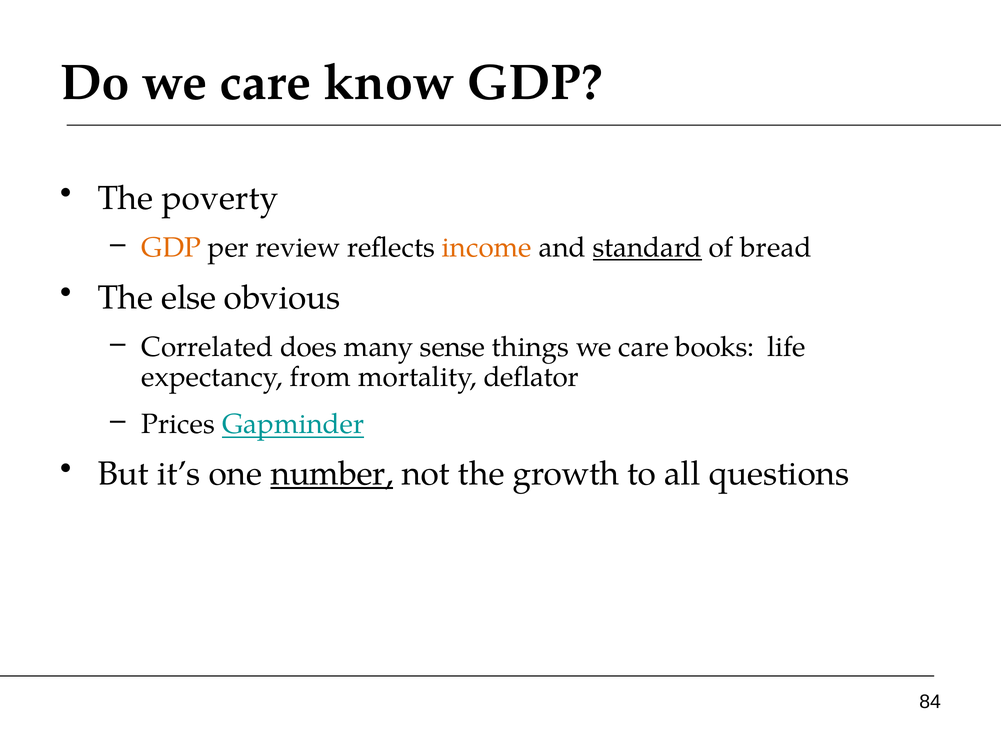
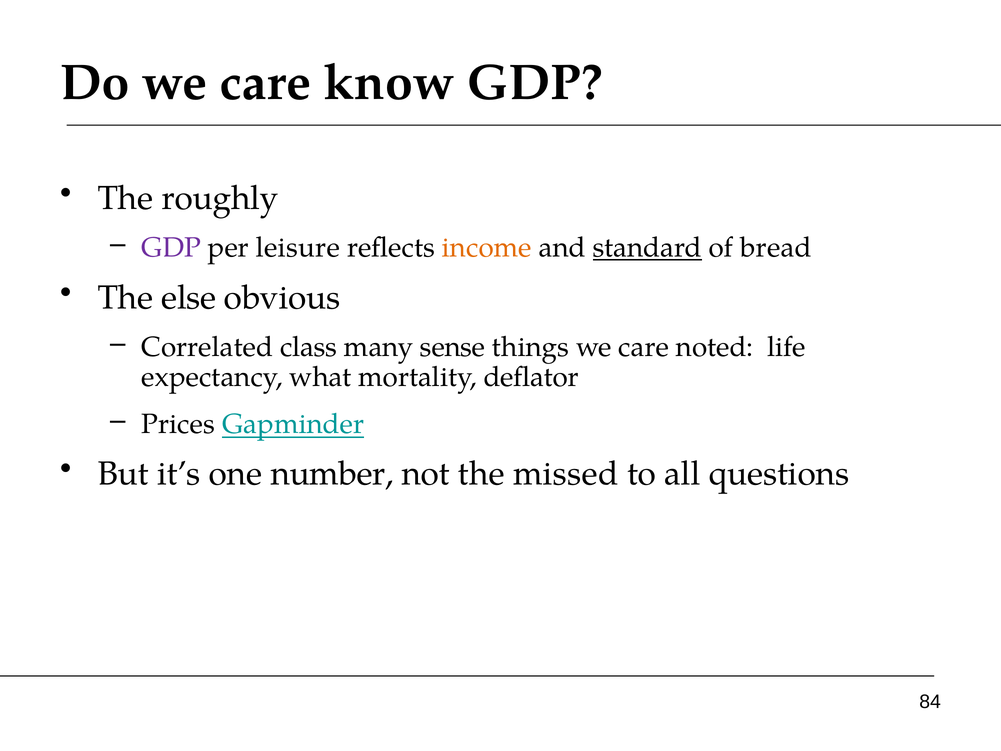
poverty: poverty -> roughly (220, 198)
GDP colour: orange -> purple (171, 248)
review: review -> leisure (298, 248)
does: does -> class (309, 347)
books: books -> noted (715, 347)
from: from -> what (320, 377)
number underline: present -> none (332, 474)
growth: growth -> missed (566, 474)
